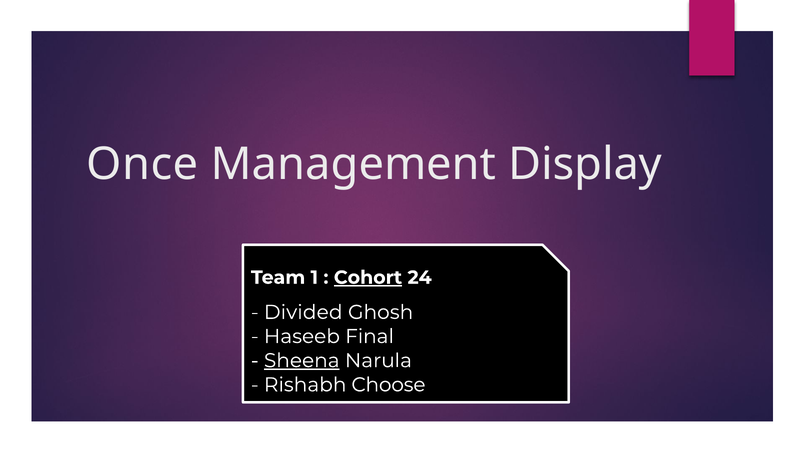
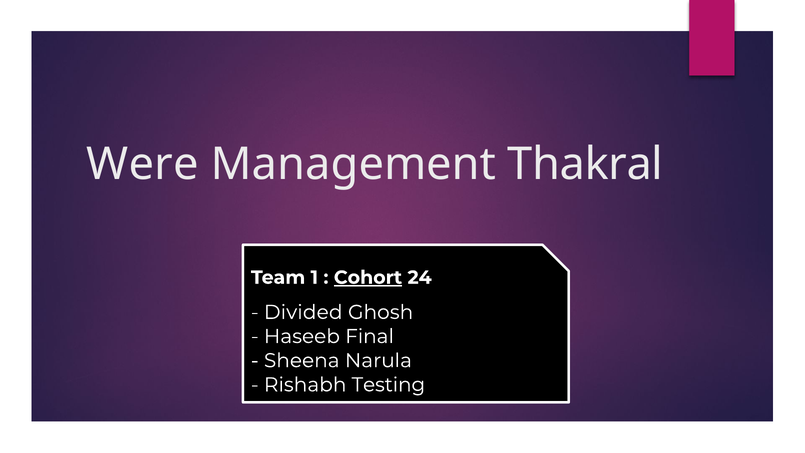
Once: Once -> Were (143, 164)
Display: Display -> Thakral (585, 164)
Sheena underline: present -> none (302, 360)
Choose: Choose -> Testing (388, 385)
